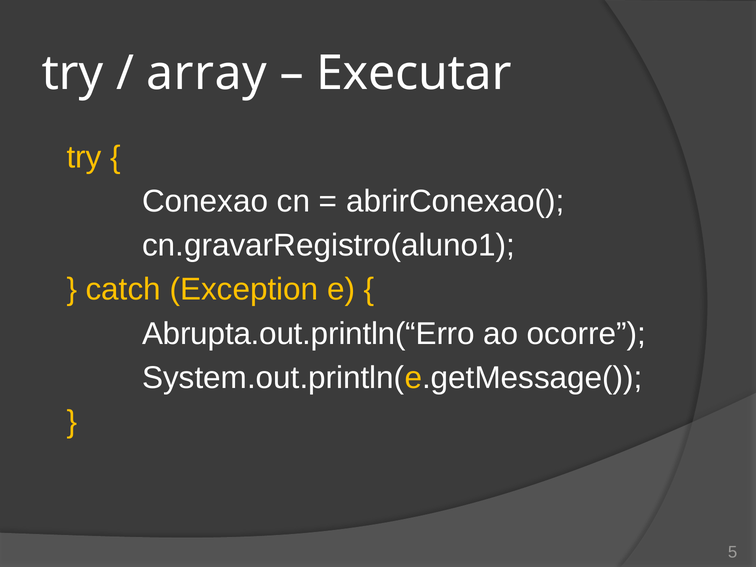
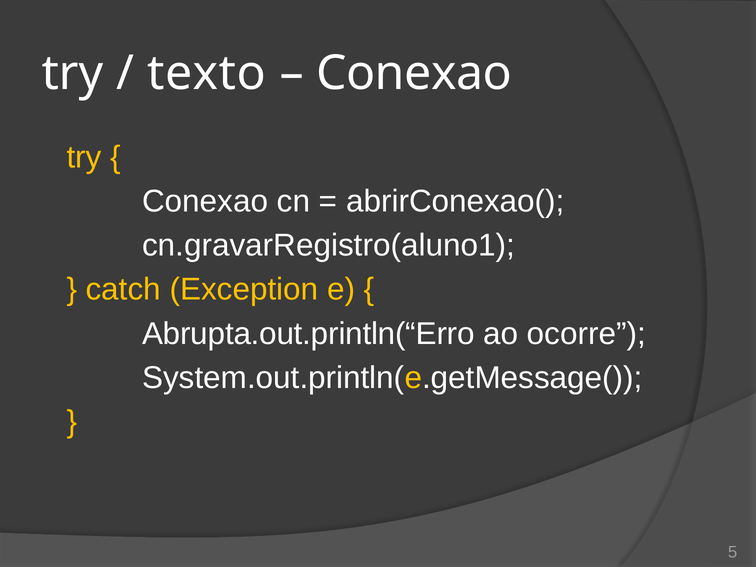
array: array -> texto (207, 73)
Executar: Executar -> Conexao (414, 73)
